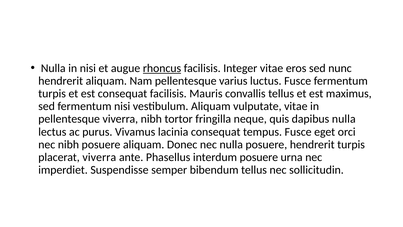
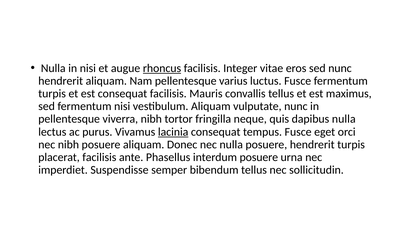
vulputate vitae: vitae -> nunc (296, 106)
lacinia underline: none -> present (173, 132)
placerat viverra: viverra -> facilisis (99, 157)
